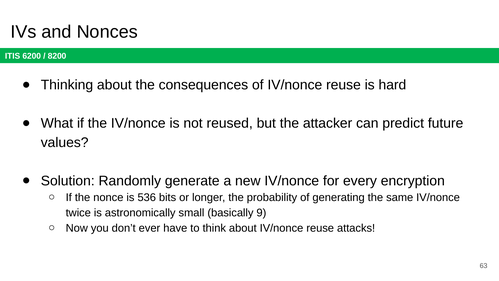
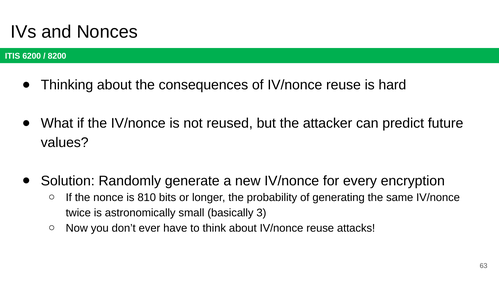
536: 536 -> 810 (147, 197)
9: 9 -> 3 (261, 213)
